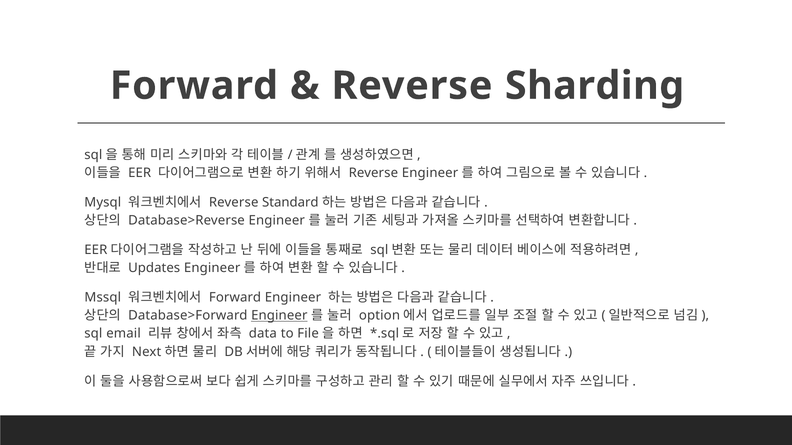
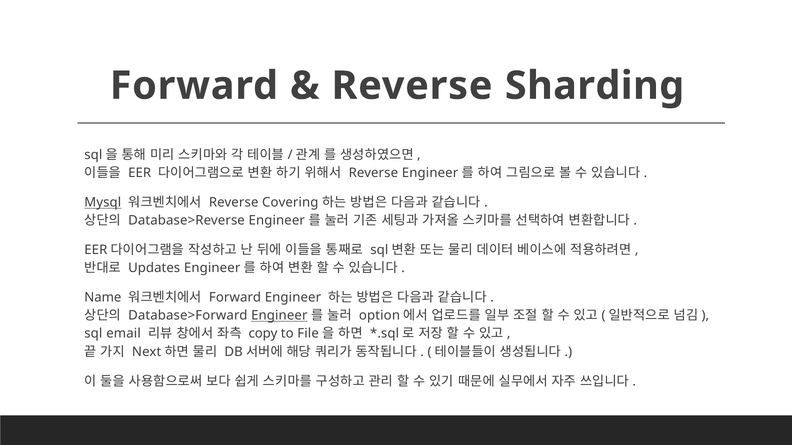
Mysql underline: none -> present (103, 203)
Standard: Standard -> Covering (290, 203)
Mssql: Mssql -> Name (103, 298)
data: data -> copy (263, 334)
